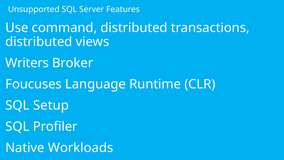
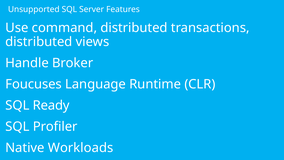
Writers: Writers -> Handle (27, 63)
Setup: Setup -> Ready (51, 105)
